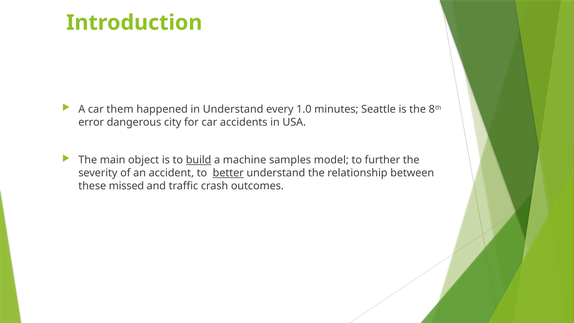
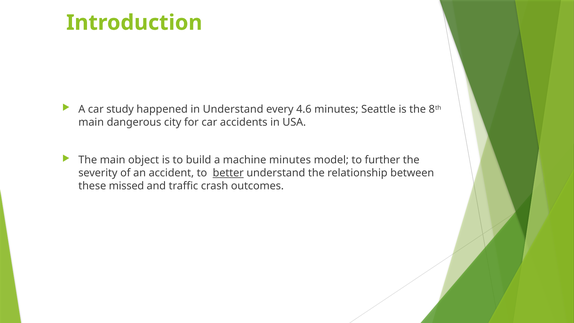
them: them -> study (120, 109)
1.0: 1.0 -> 4.6 (304, 109)
error: error -> main (91, 122)
build underline: present -> none (199, 160)
machine samples: samples -> minutes (290, 160)
